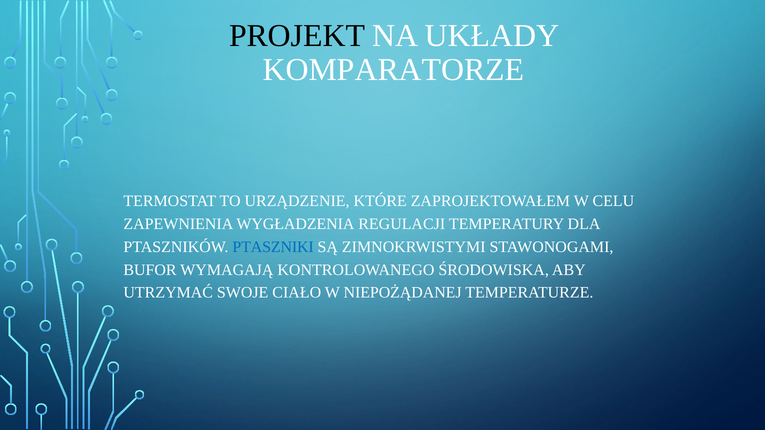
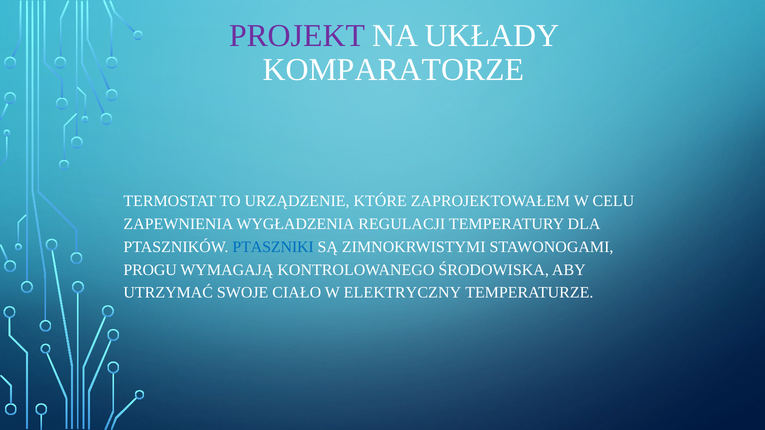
PROJEKT colour: black -> purple (297, 36)
BUFOR: BUFOR -> PROGU (150, 270)
NIEPOŻĄDANEJ: NIEPOŻĄDANEJ -> ELEKTRYCZNY (402, 293)
